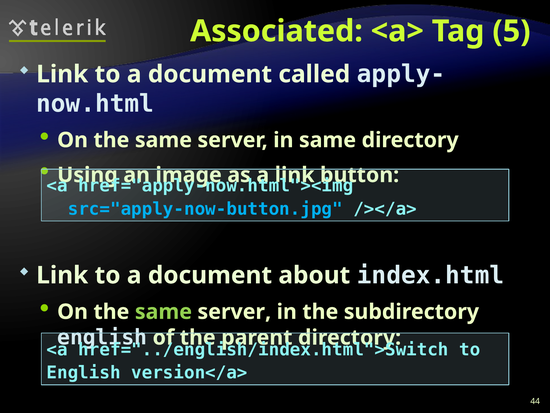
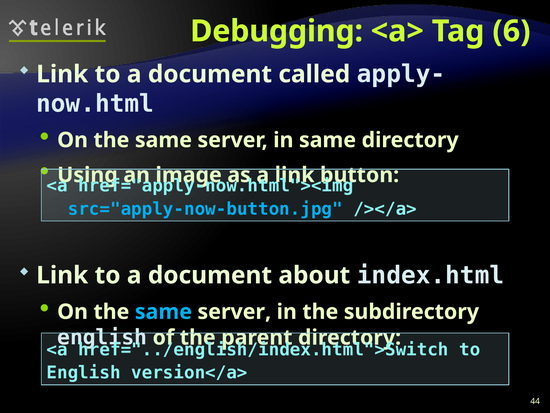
Associated: Associated -> Debugging (277, 31)
5: 5 -> 6 (511, 31)
same colour: light green -> light blue (163, 311)
